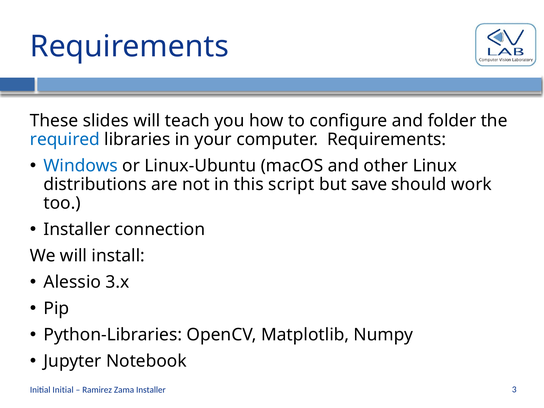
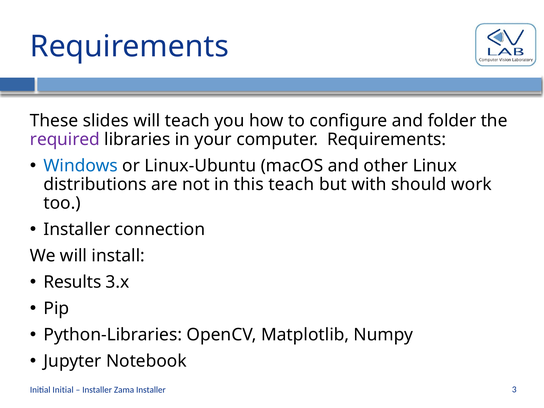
required colour: blue -> purple (65, 139)
this script: script -> teach (291, 184)
save: save -> with (369, 184)
Alessio: Alessio -> Results (72, 282)
Ramirez: Ramirez -> Installer (97, 390)
